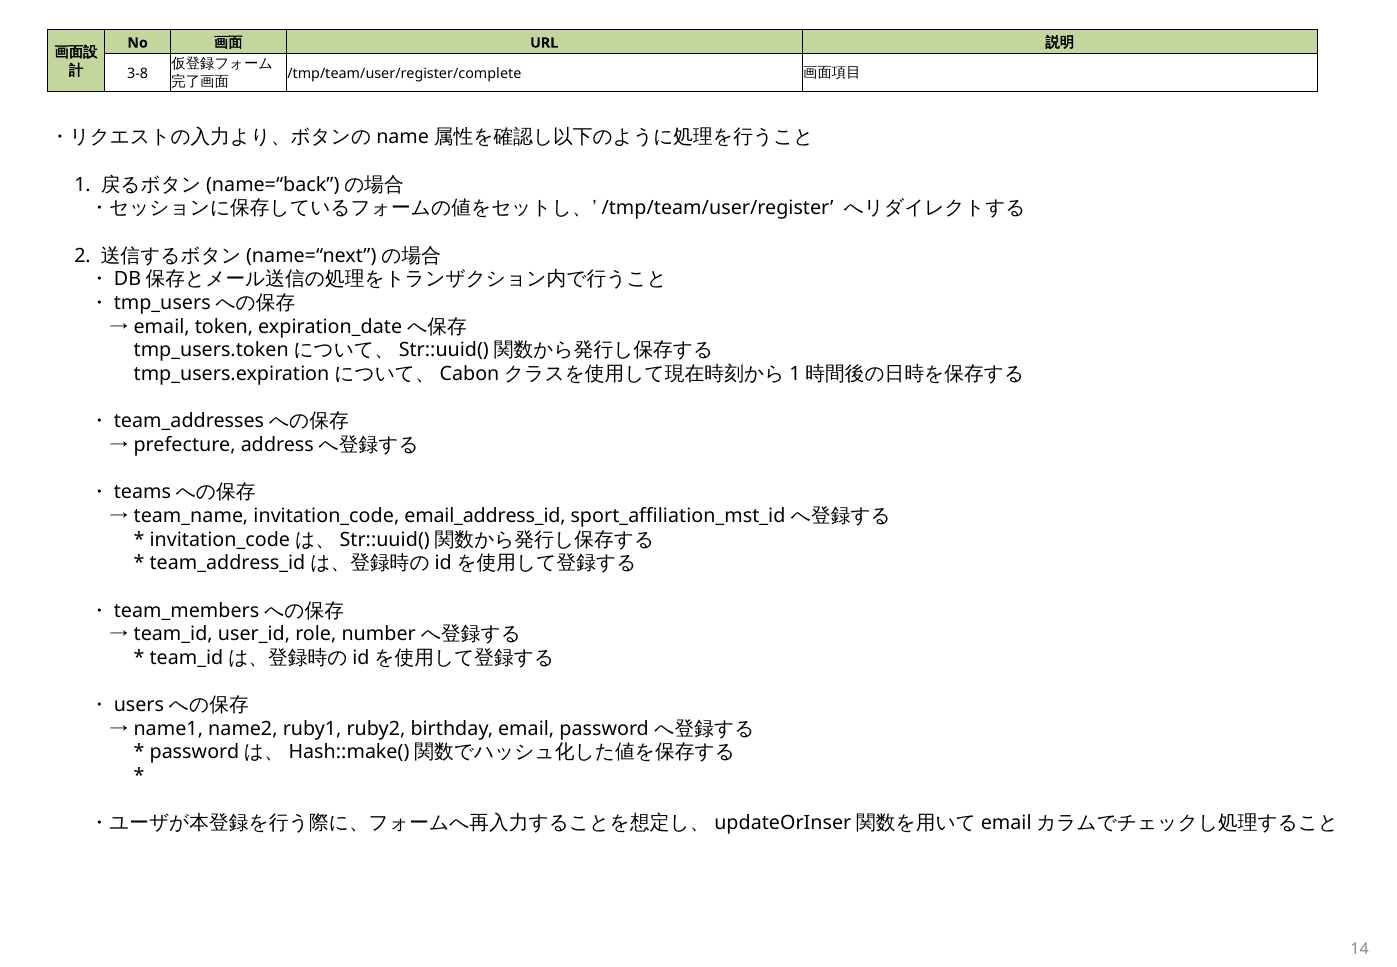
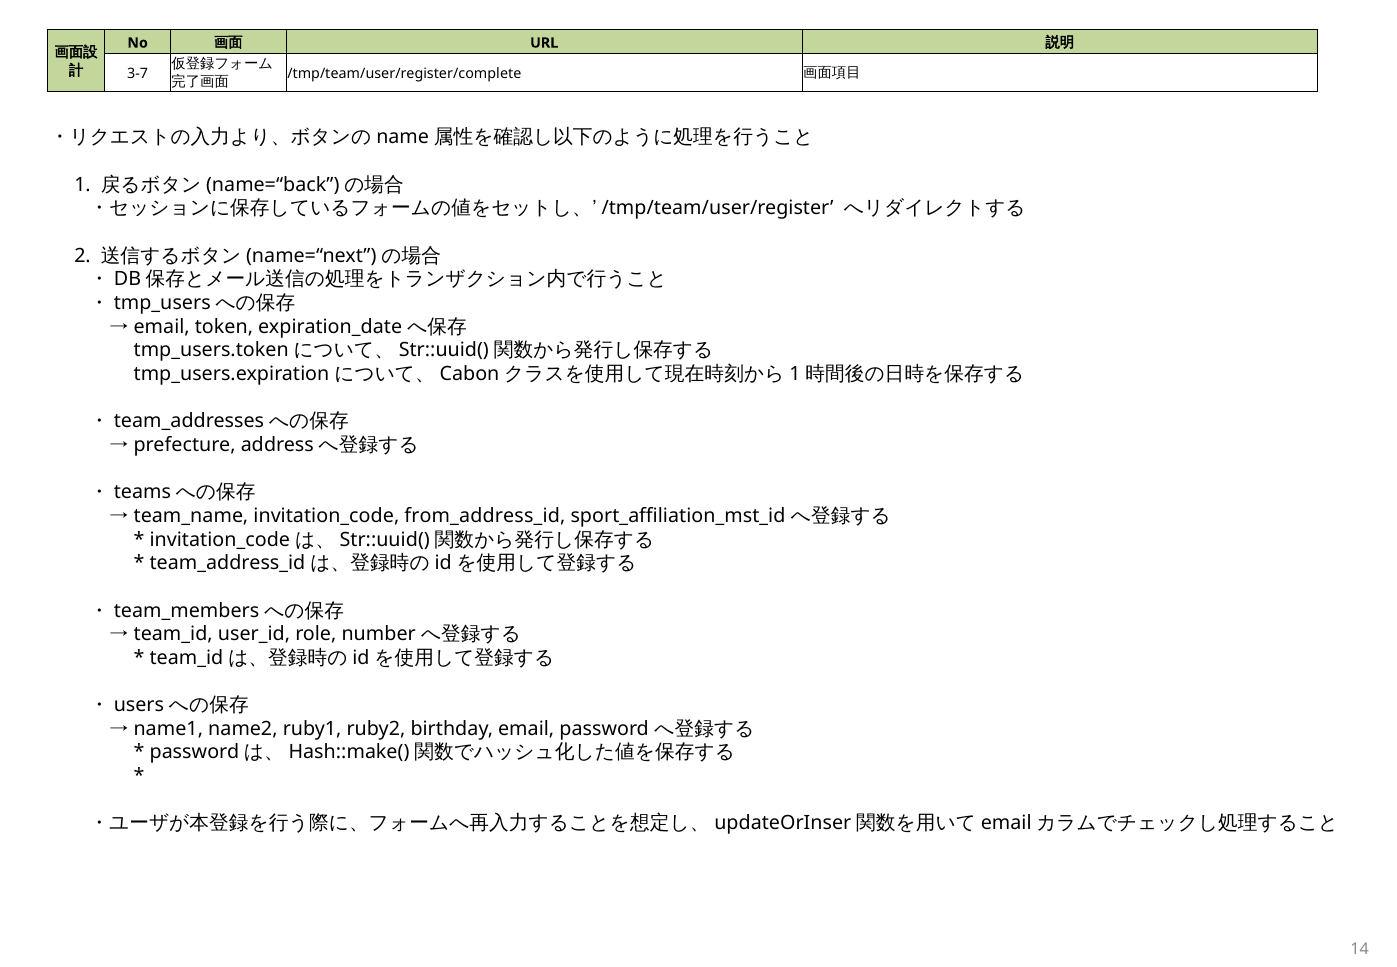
3-8: 3-8 -> 3-7 (138, 74)
email_address_id: email_address_id -> from_address_id (485, 516)
